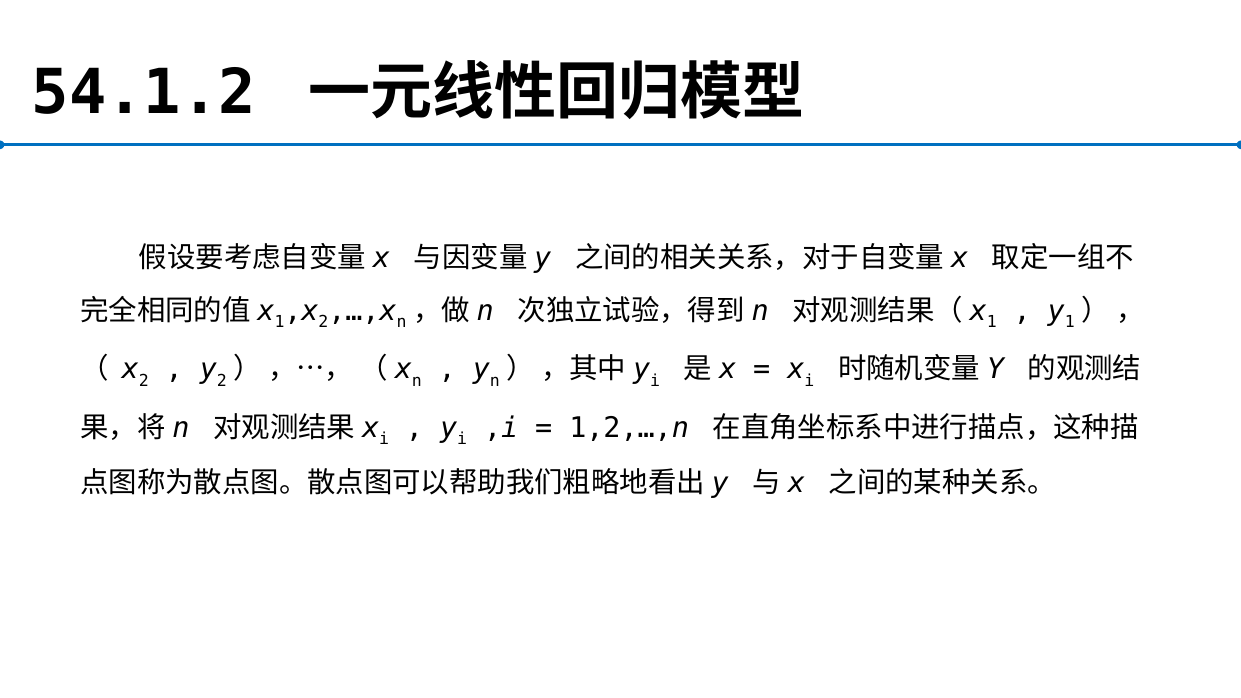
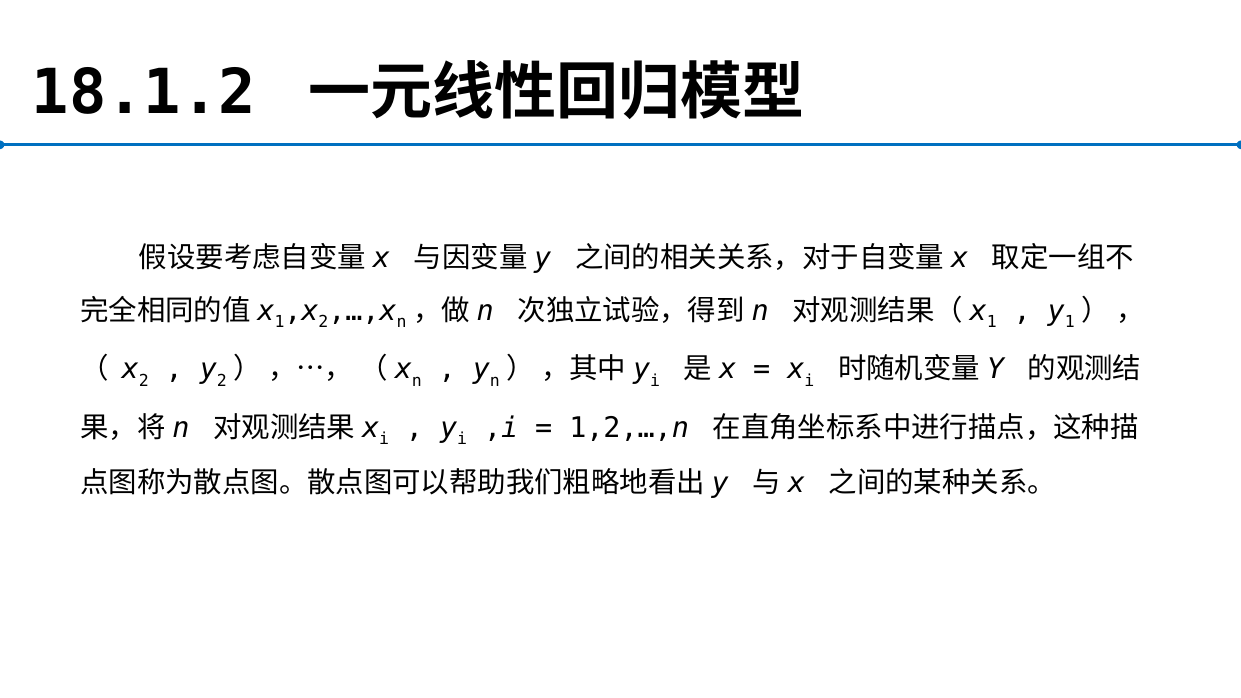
54.1.2: 54.1.2 -> 18.1.2 (144, 93)
